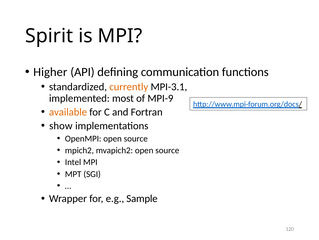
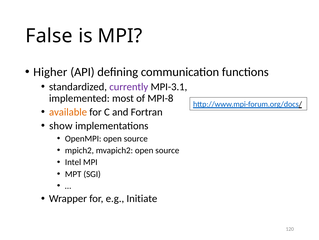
Spirit: Spirit -> False (49, 36)
currently colour: orange -> purple (129, 87)
MPI-9: MPI-9 -> MPI-8 (160, 98)
Sample: Sample -> Initiate (142, 198)
